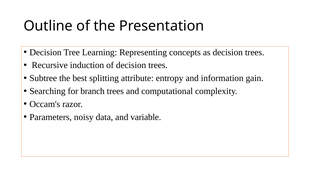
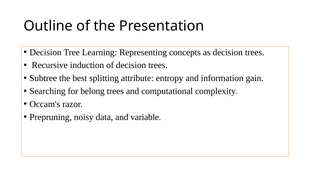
branch: branch -> belong (93, 91)
Parameters: Parameters -> Prepruning (51, 117)
